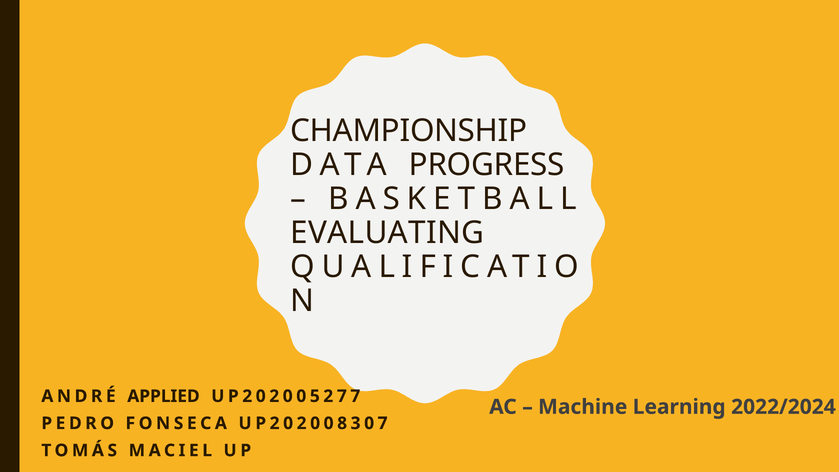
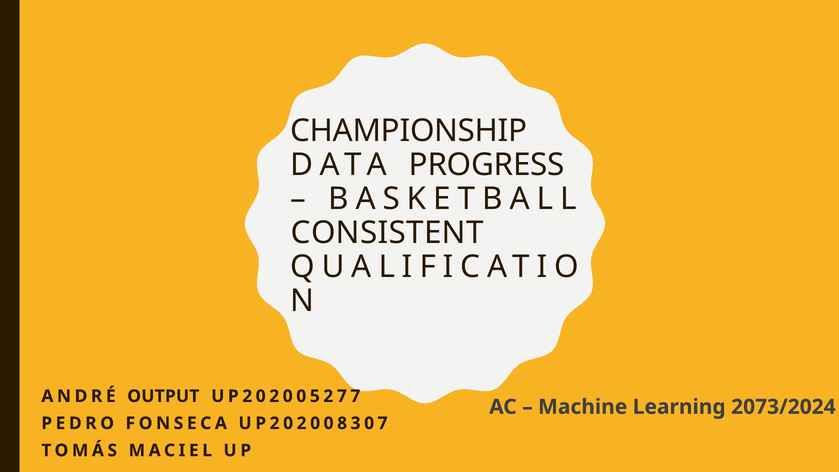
EVALUATING: EVALUATING -> CONSISTENT (387, 233)
APPLIED: APPLIED -> OUTPUT (163, 396)
2022/2024: 2022/2024 -> 2073/2024 (783, 407)
